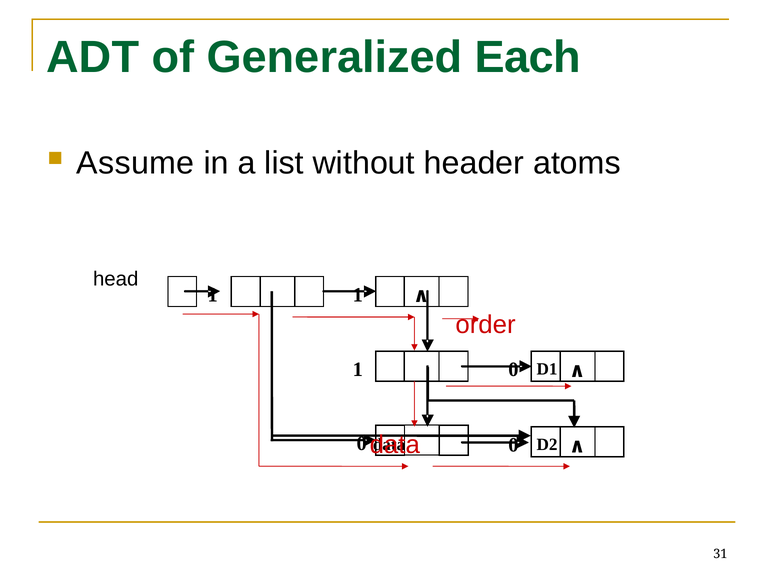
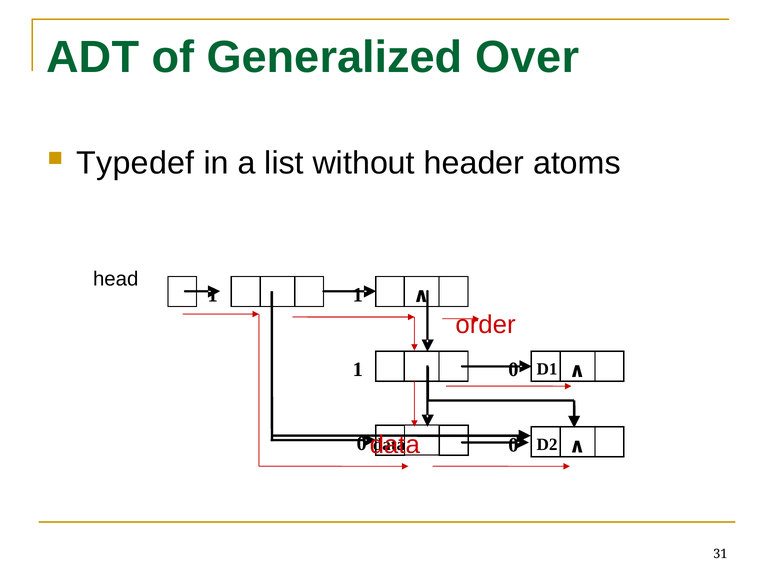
Each: Each -> Over (527, 58)
Assume: Assume -> Typedef (135, 163)
